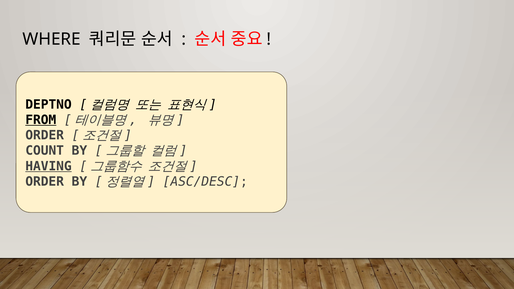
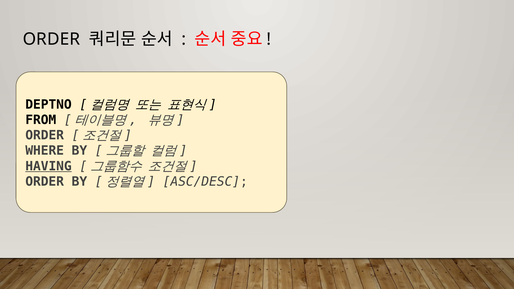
WHERE: WHERE -> ORDER (51, 39)
FROM underline: present -> none (41, 120)
COUNT: COUNT -> WHERE (45, 151)
